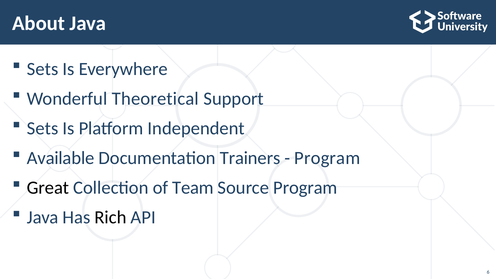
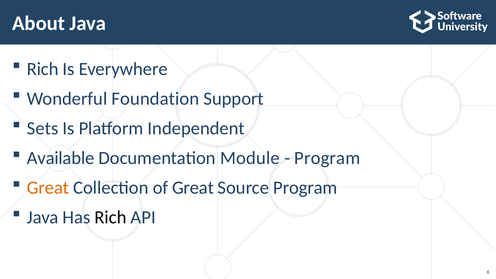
Sets: Sets -> Rich (43, 69)
Theoretical: Theoretical -> Foundation (155, 99)
Trainers: Trainers -> Module (250, 158)
Great colour: black -> orange (48, 188)
of Team: Team -> Great (193, 188)
